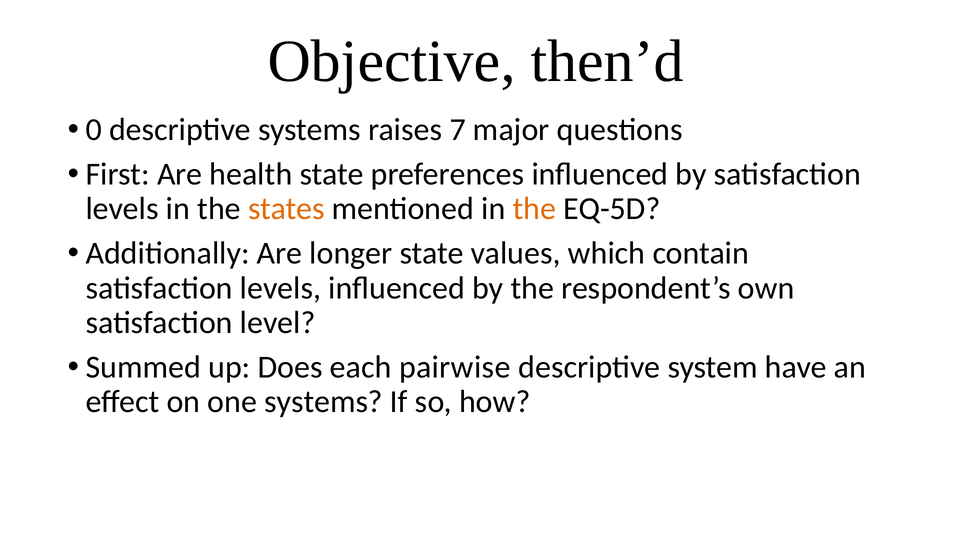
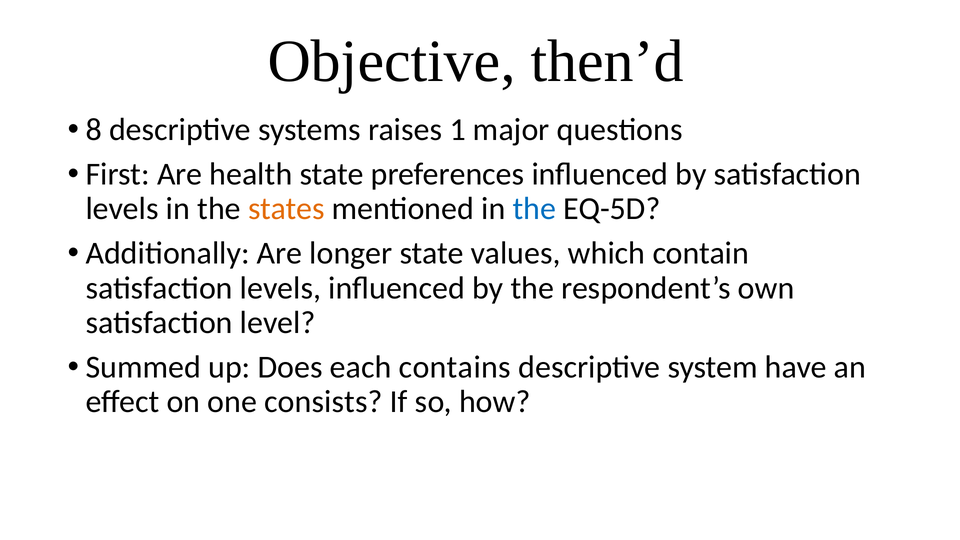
0: 0 -> 8 (94, 130)
7: 7 -> 1 (458, 130)
the colour: orange -> blue (534, 209)
pairwise: pairwise -> contains (455, 367)
one systems: systems -> consists (323, 402)
